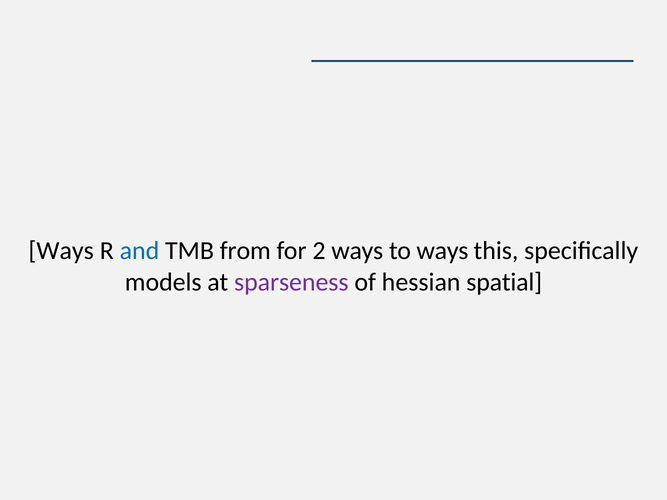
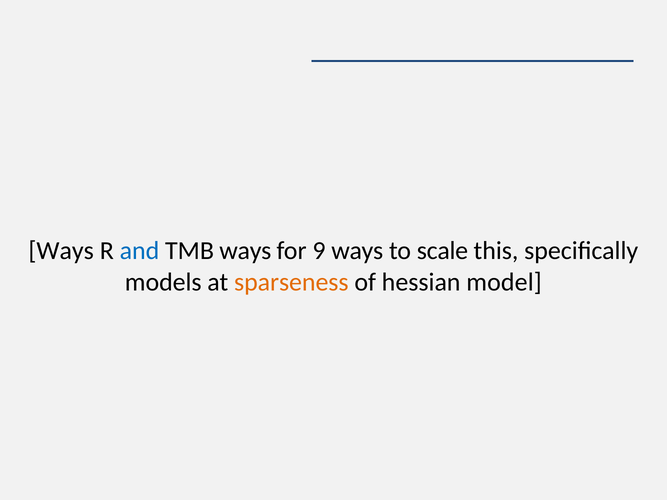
TMB from: from -> ways (245, 251)
2: 2 -> 9 (319, 251)
to ways: ways -> scale (442, 251)
sparseness colour: purple -> orange (291, 282)
spatial: spatial -> model (504, 282)
